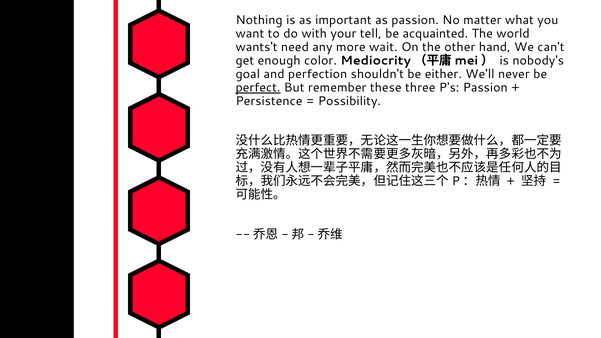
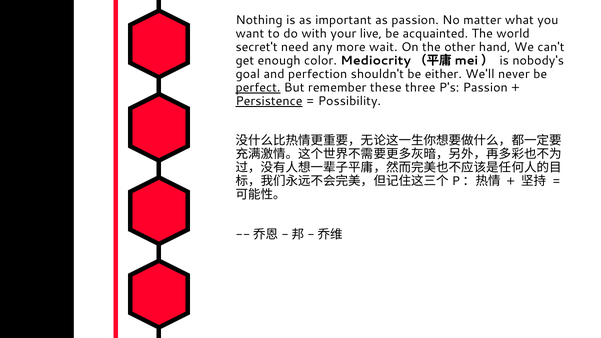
tell: tell -> live (371, 34)
wants't: wants't -> secret't (257, 47)
Persistence underline: none -> present (269, 101)
